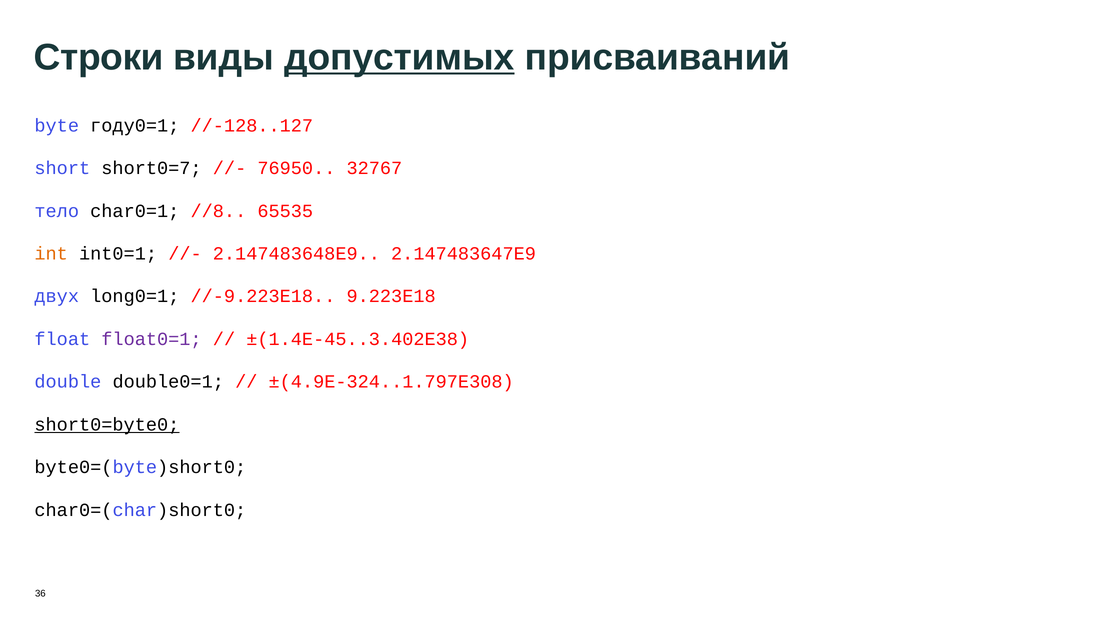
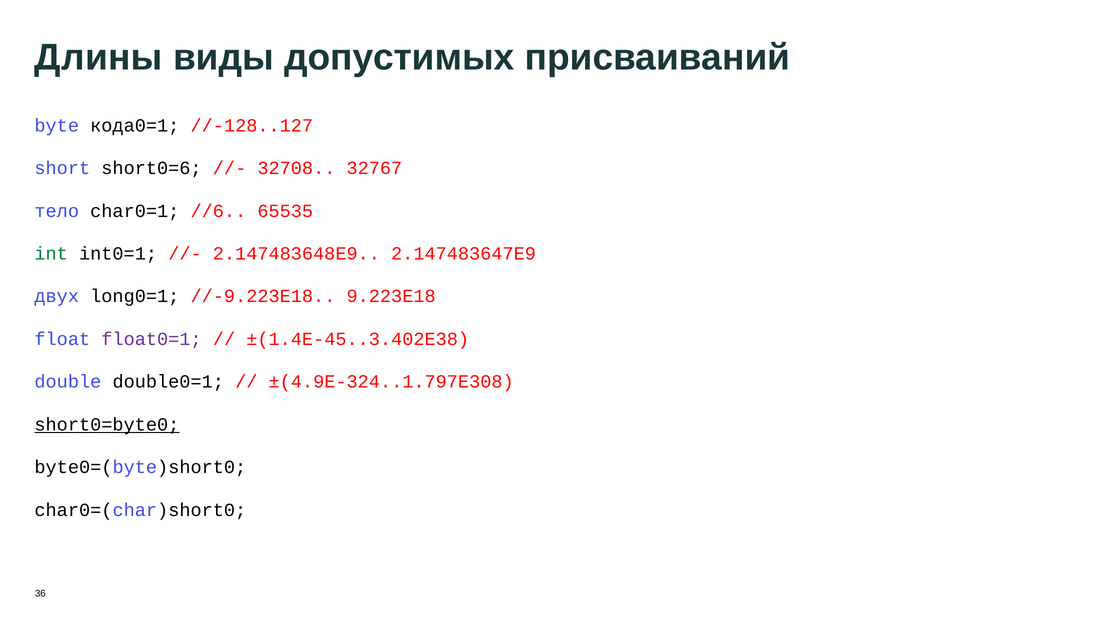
Строки: Строки -> Длины (98, 58)
допустимых underline: present -> none (399, 58)
году0=1: году0=1 -> кода0=1 (135, 125)
short0=7: short0=7 -> short0=6 (151, 168)
76950: 76950 -> 32708 (296, 168)
//8: //8 -> //6 (218, 211)
int colour: orange -> green (51, 254)
